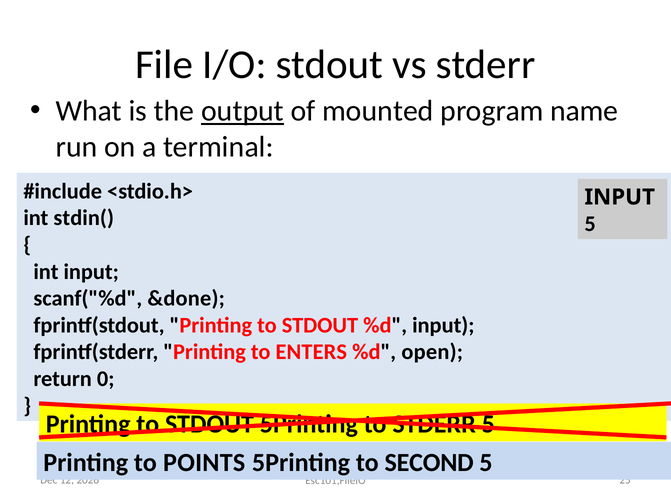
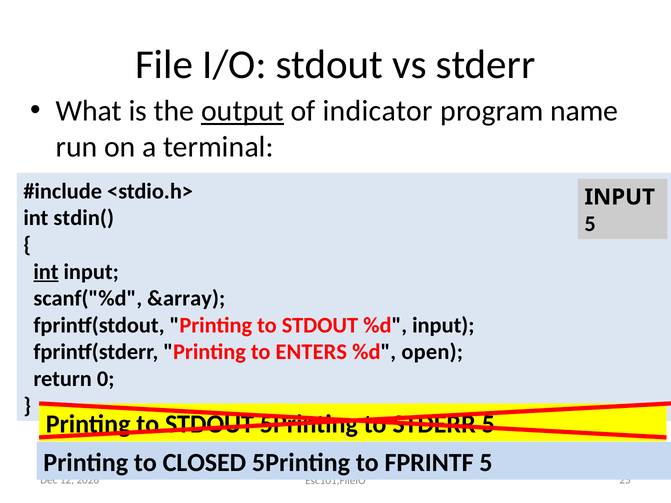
mounted: mounted -> indicator (378, 111)
int underline: none -> present (46, 272)
&done: &done -> &array (186, 299)
POINTS: POINTS -> CLOSED (204, 463)
SECOND: SECOND -> FPRINTF (429, 463)
